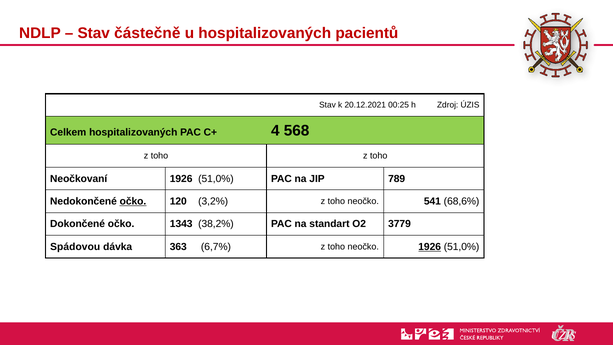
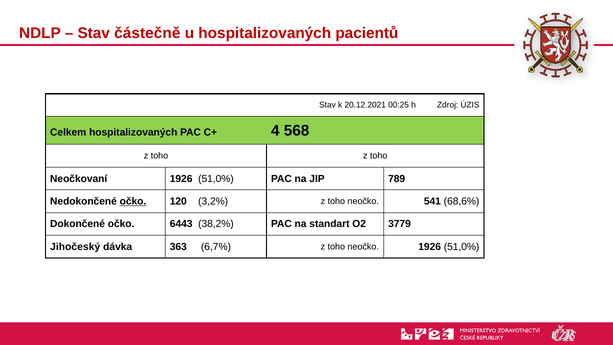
1343: 1343 -> 6443 (181, 224)
Spádovou: Spádovou -> Jihočeský (75, 247)
1926 underline: present -> none (430, 247)
